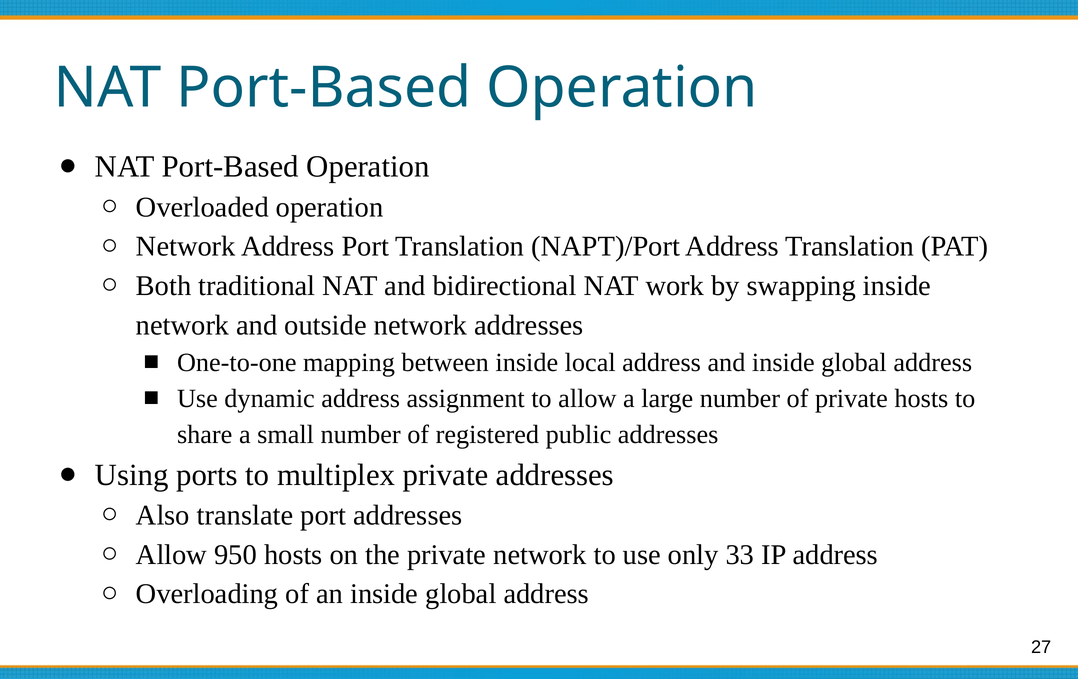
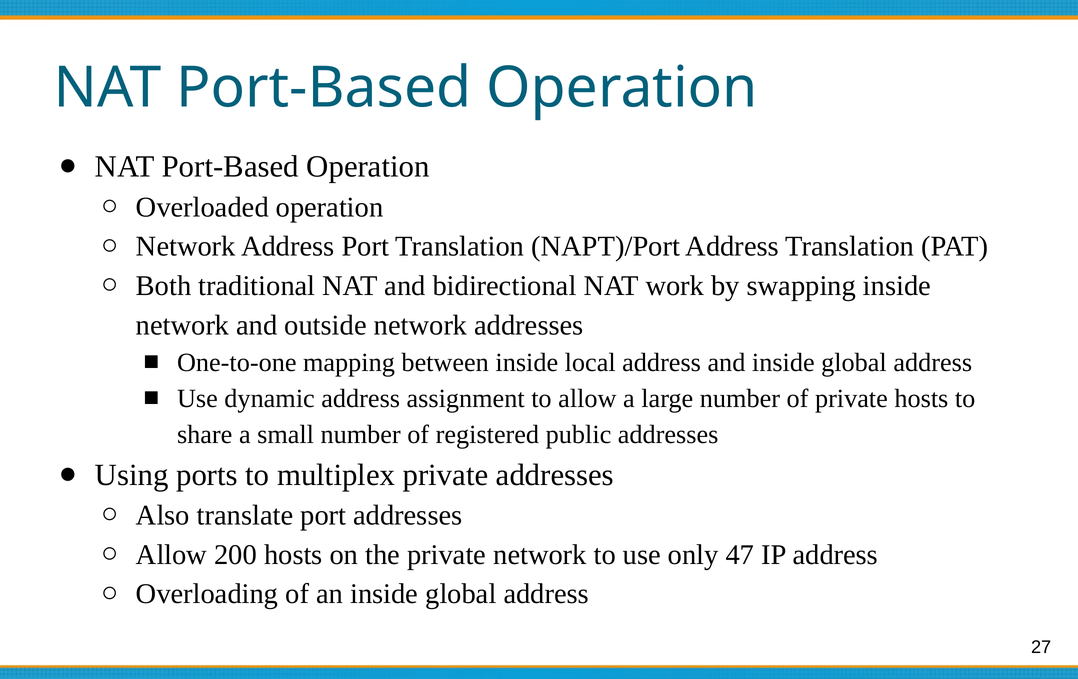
950: 950 -> 200 (236, 555)
33: 33 -> 47 (740, 555)
